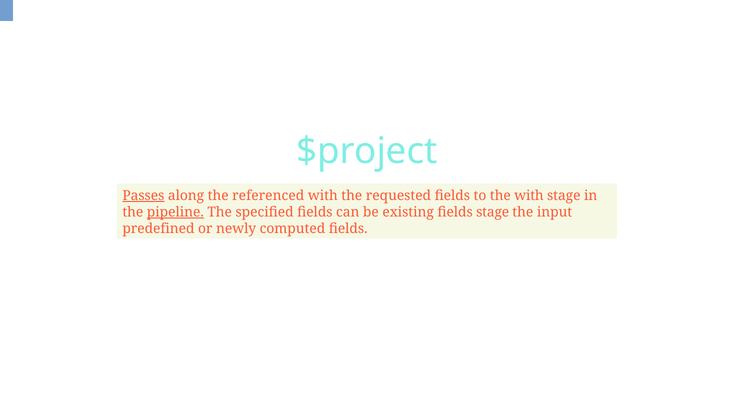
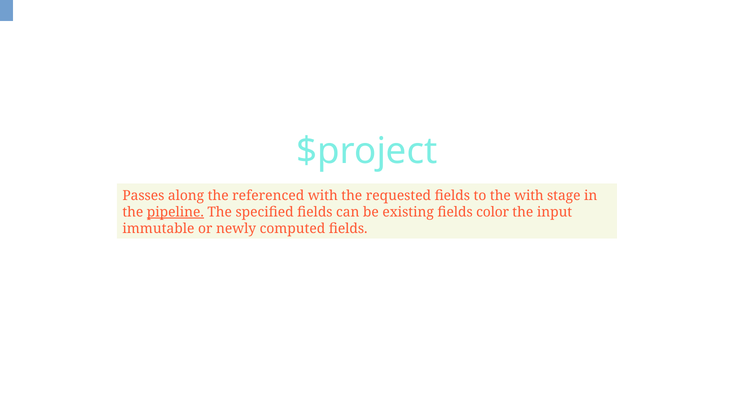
Passes underline: present -> none (143, 195)
fields stage: stage -> color (493, 212)
predefined: predefined -> immutable (158, 228)
